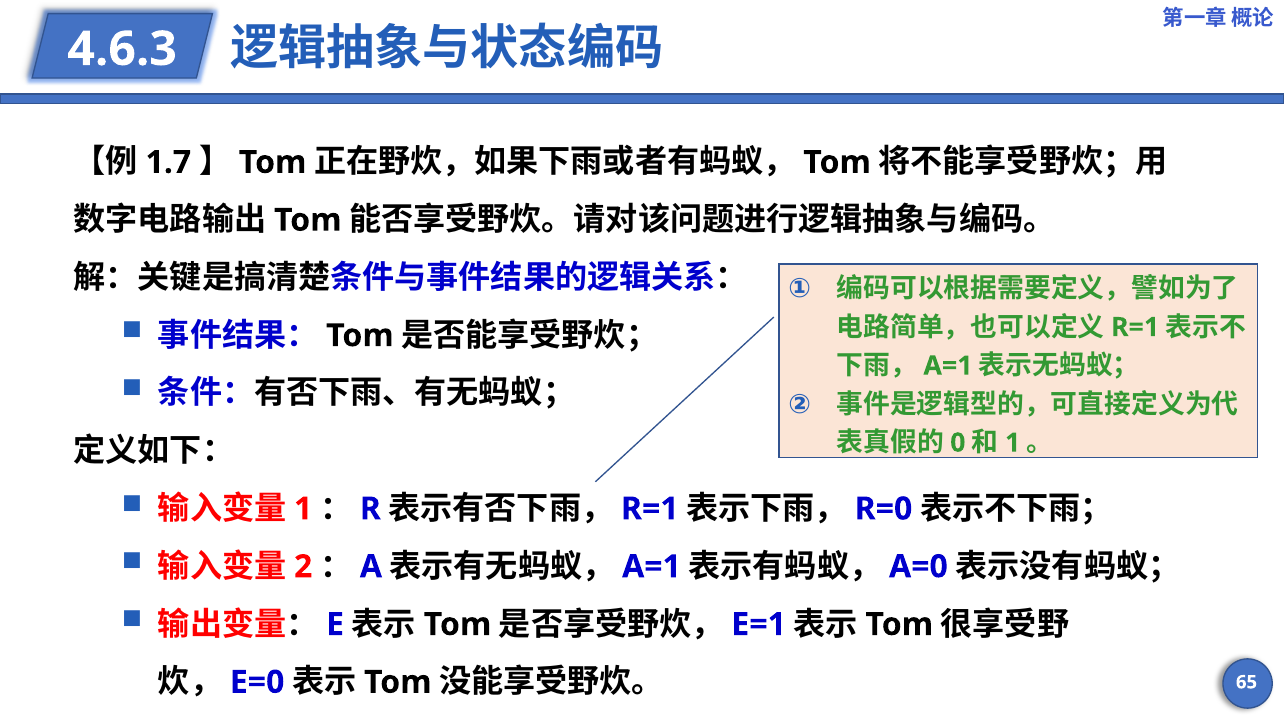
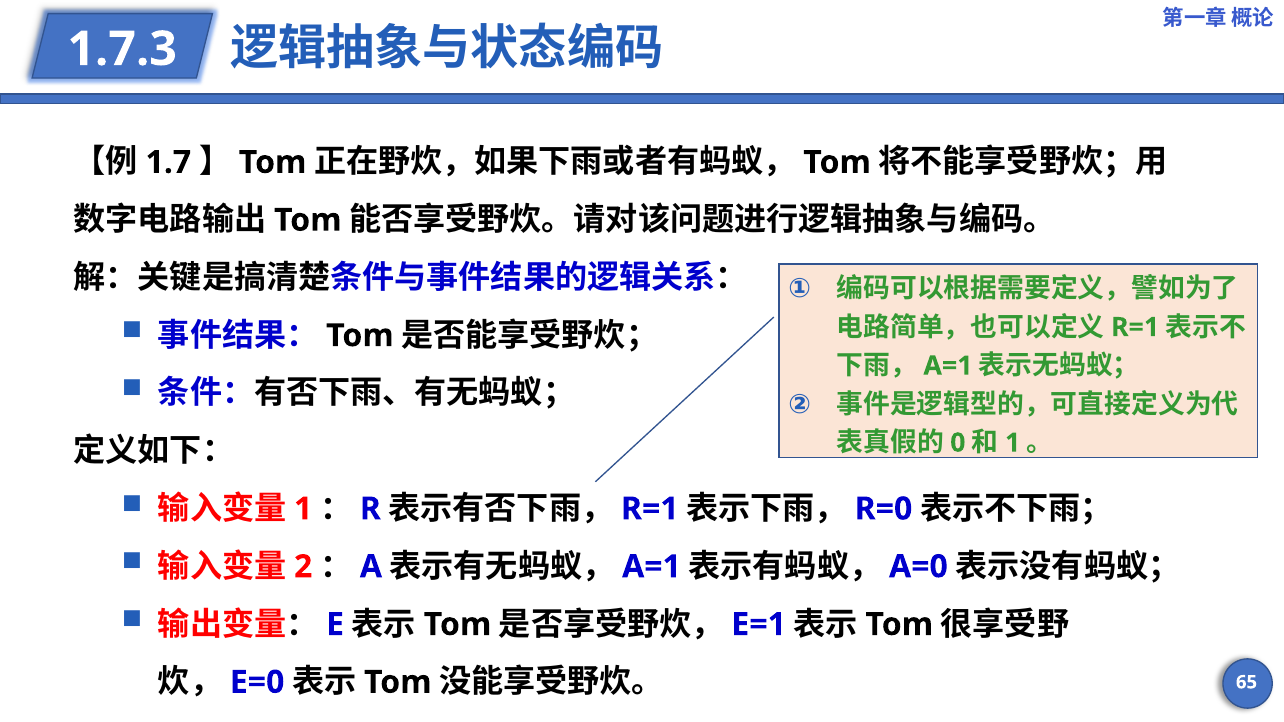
4.6.3: 4.6.3 -> 1.7.3 (122, 49)
